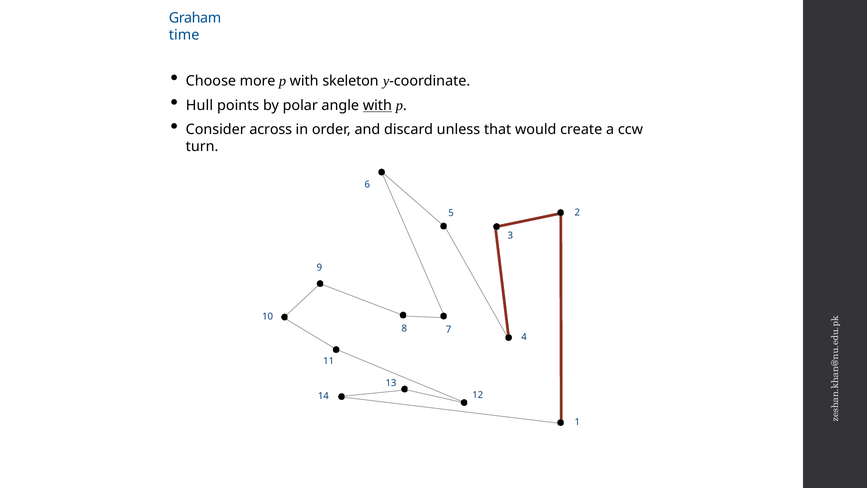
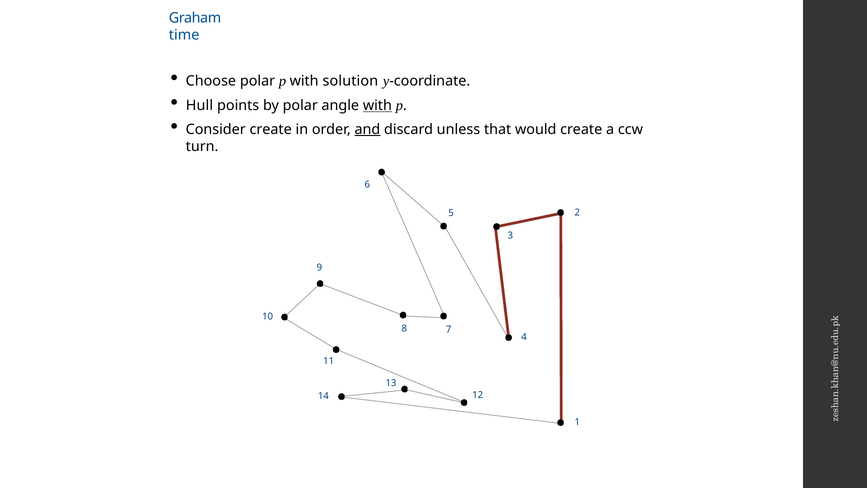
Choose more: more -> polar (258, 81)
skeleton: skeleton -> solution (350, 81)
Consider across: across -> create (271, 129)
and underline: none -> present (367, 129)
